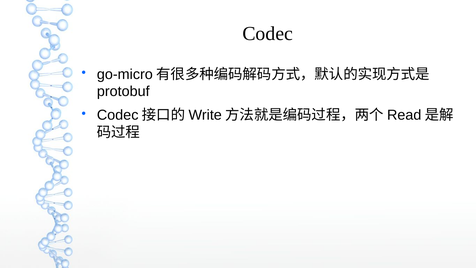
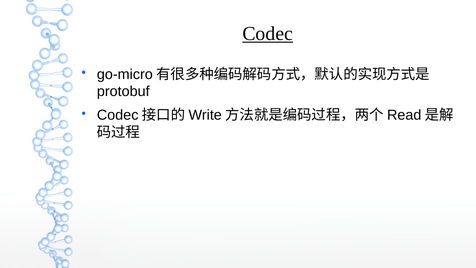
Codec underline: none -> present (268, 34)
